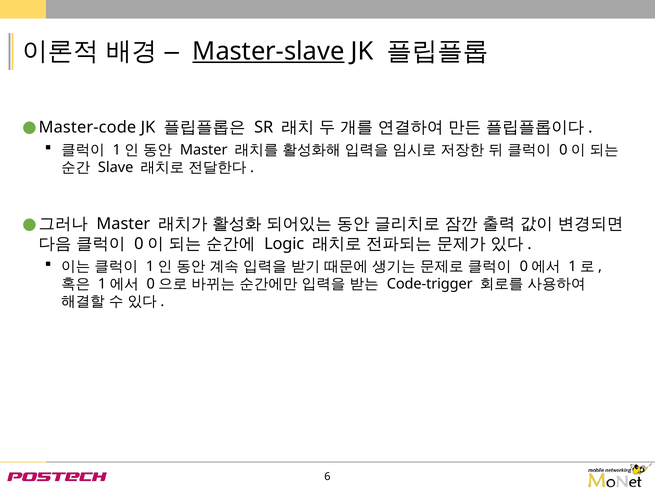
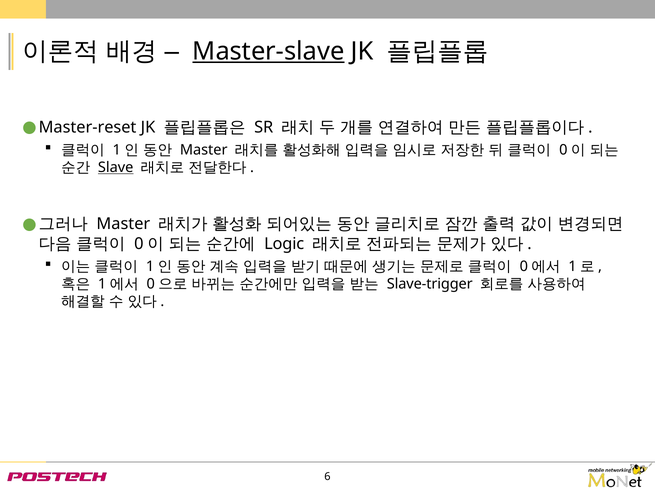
Master-code: Master-code -> Master-reset (88, 127)
Slave underline: none -> present (116, 168)
Code-trigger: Code-trigger -> Slave-trigger (430, 284)
